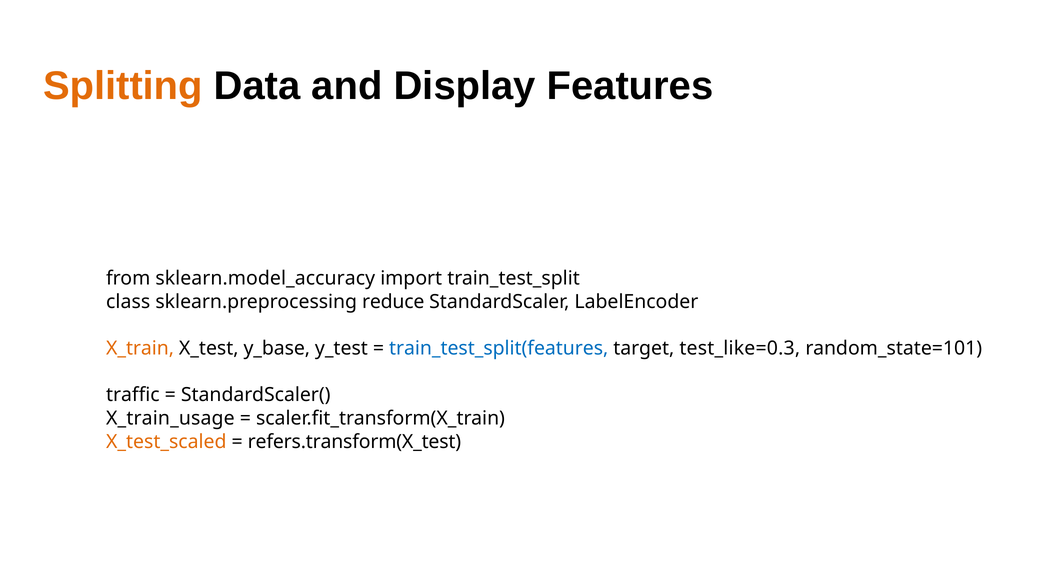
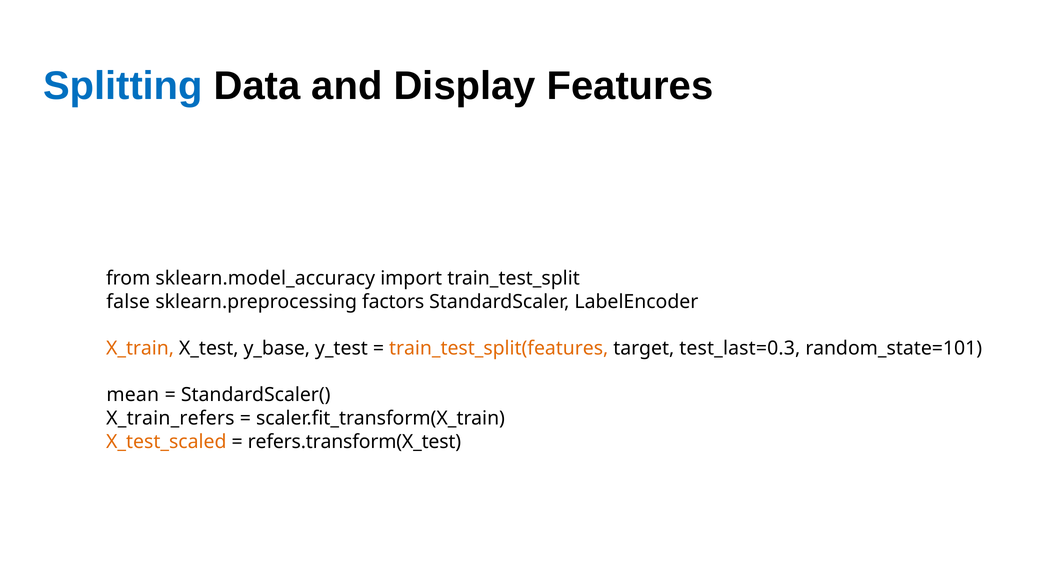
Splitting colour: orange -> blue (123, 86)
class: class -> false (128, 302)
reduce: reduce -> factors (393, 302)
train_test_split(features colour: blue -> orange (499, 348)
test_like=0.3: test_like=0.3 -> test_last=0.3 (740, 348)
traffic: traffic -> mean (133, 395)
X_train_usage: X_train_usage -> X_train_refers (170, 418)
